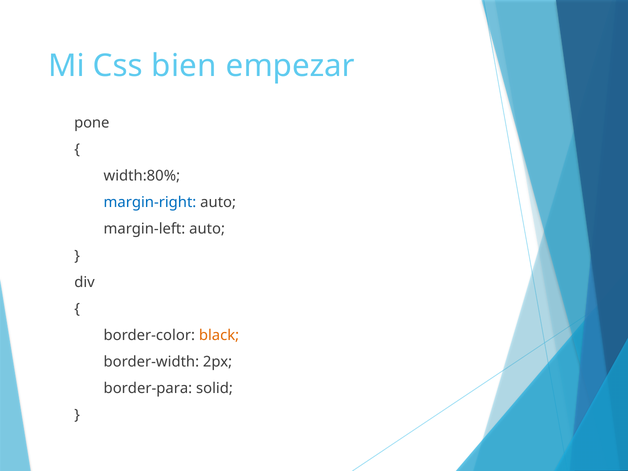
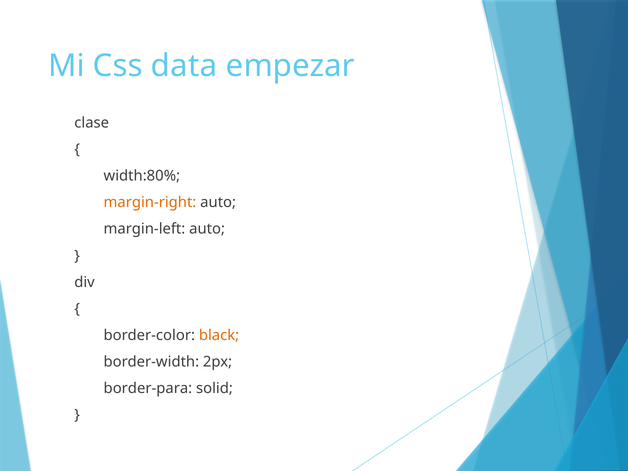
bien: bien -> data (184, 66)
pone: pone -> clase (92, 123)
margin-right colour: blue -> orange (150, 203)
